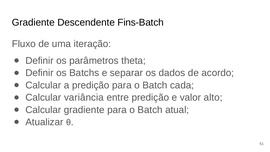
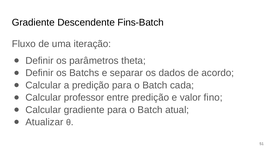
variância: variância -> professor (84, 97)
alto: alto -> fino (213, 97)
